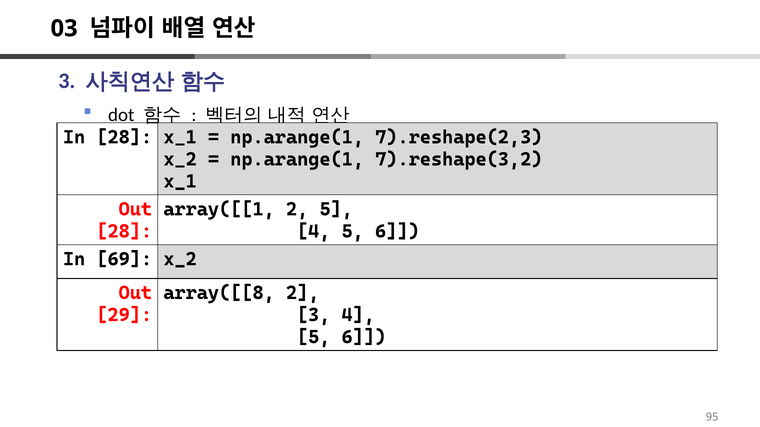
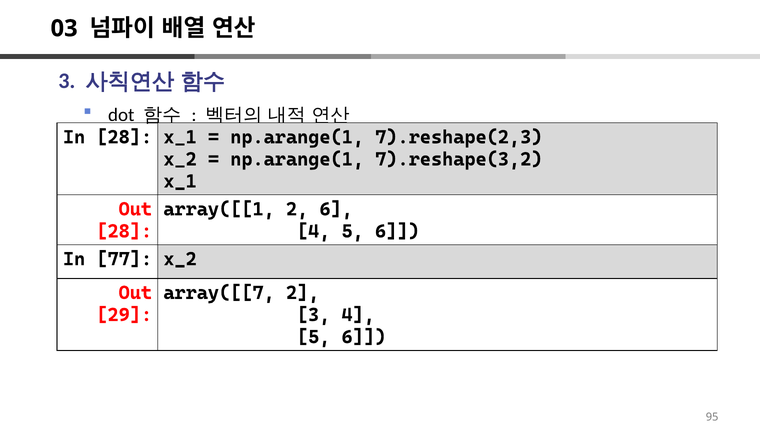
2 5: 5 -> 6 (336, 209)
69: 69 -> 77 (124, 259)
array([[8: array([[8 -> array([[7 (219, 293)
